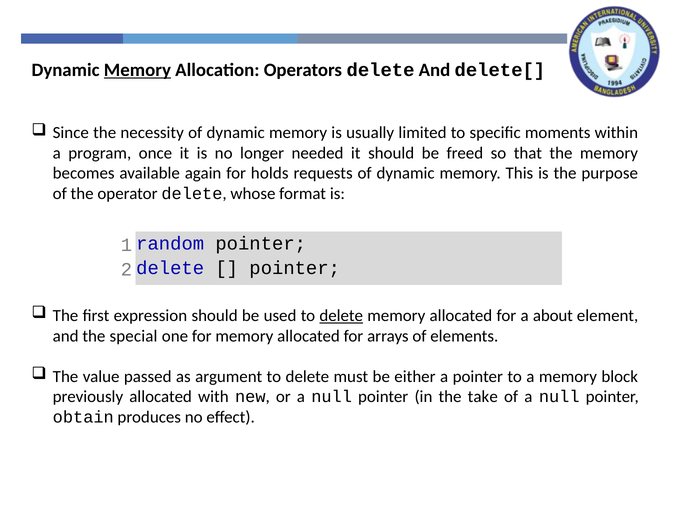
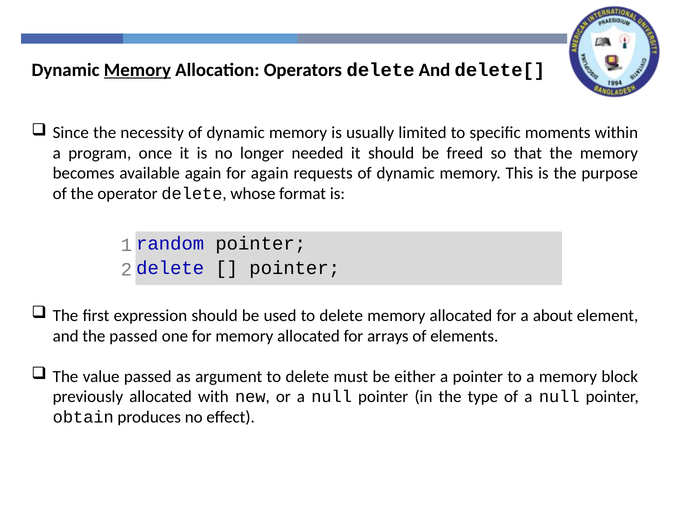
for holds: holds -> again (270, 174)
delete underline: present -> none (341, 316)
the special: special -> passed (134, 336)
take: take -> type (483, 397)
